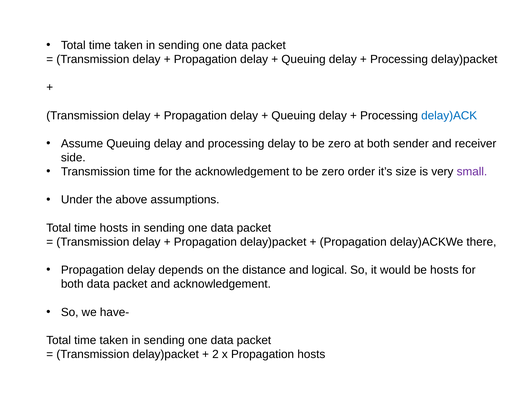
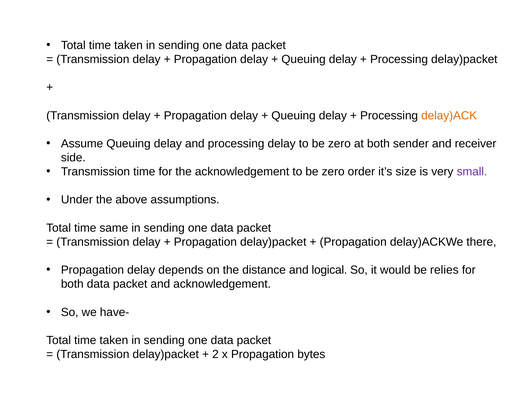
delay)ACK colour: blue -> orange (449, 115)
time hosts: hosts -> same (114, 228)
be hosts: hosts -> relies (444, 270)
Propagation hosts: hosts -> bytes (311, 354)
